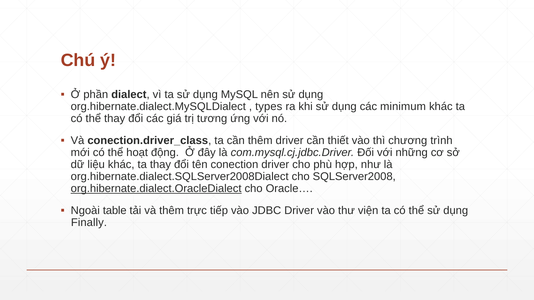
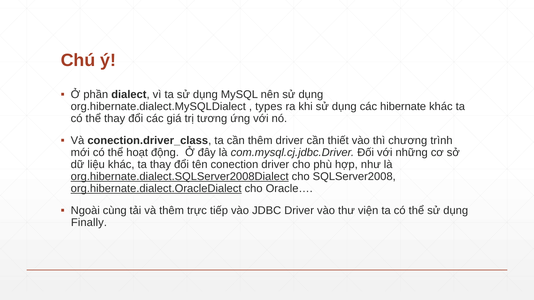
minimum: minimum -> hibernate (403, 107)
org.hibernate.dialect.SQLServer2008Dialect underline: none -> present (180, 177)
table: table -> cùng (115, 211)
